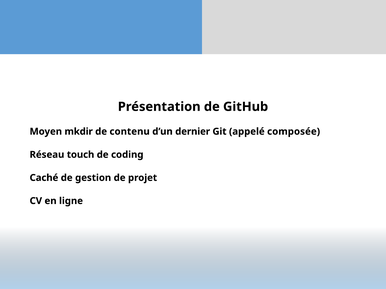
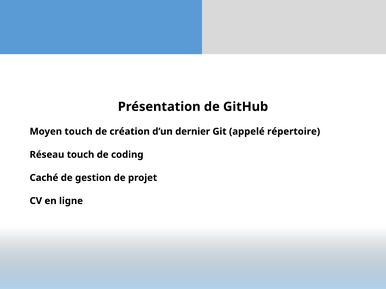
Moyen mkdir: mkdir -> touch (79, 132)
contenu: contenu -> création (130, 132)
composée: composée -> répertoire (294, 132)
